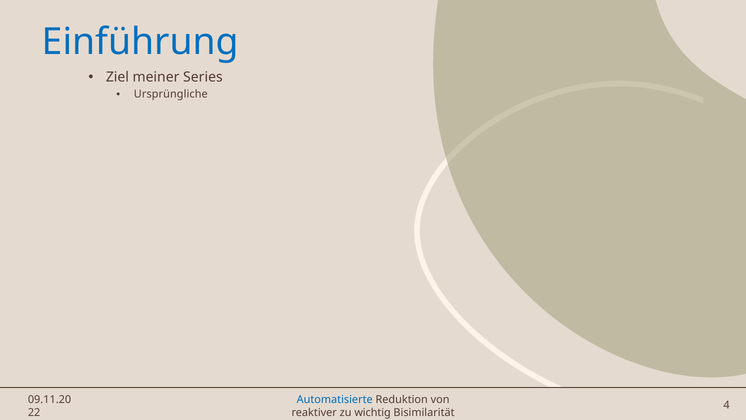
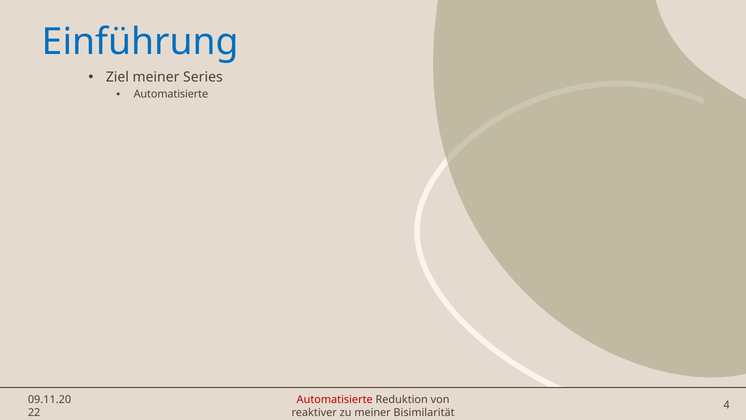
Ursprüngliche: Ursprüngliche -> Automatisierte (171, 94)
Automatisierte colour: blue -> red (335, 399)
zu wichtig: wichtig -> meiner (373, 412)
